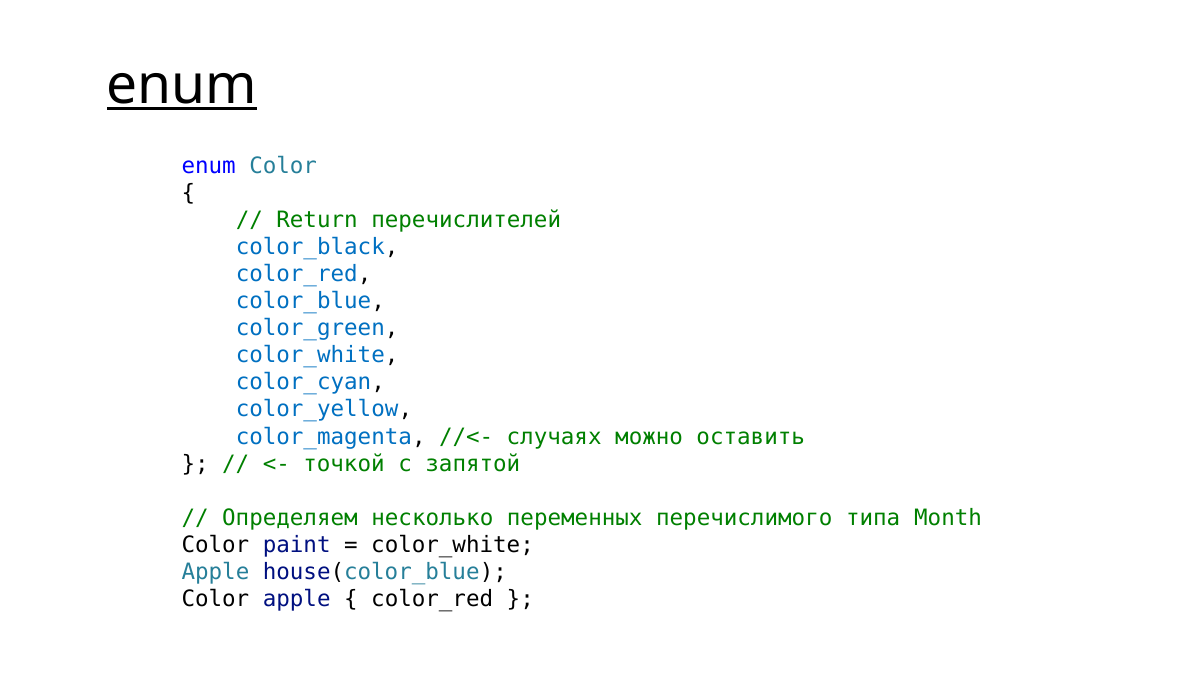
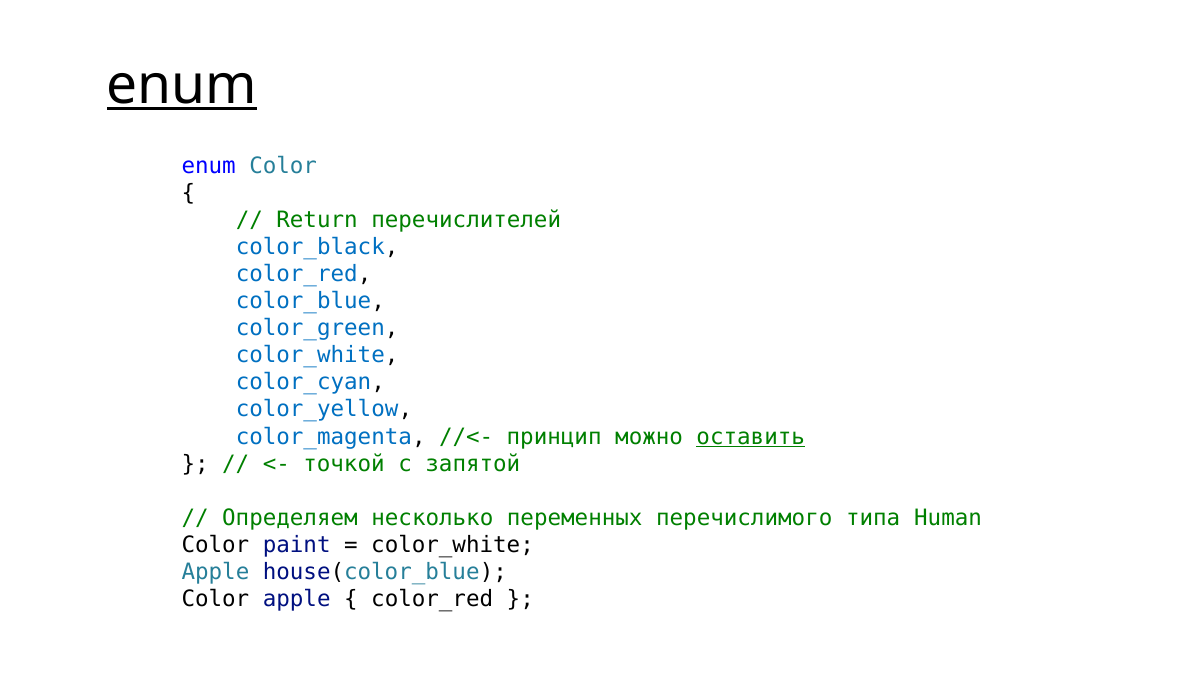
случаях: случаях -> принцип (554, 437)
оставить underline: none -> present (751, 437)
Month: Month -> Human (948, 518)
